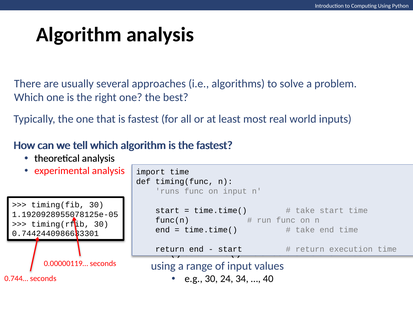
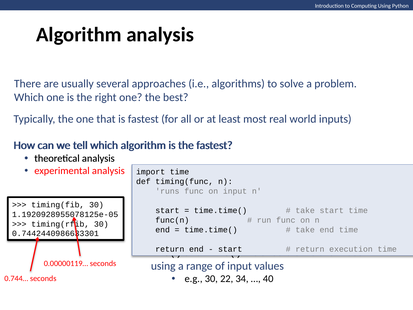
24: 24 -> 22 (227, 279)
